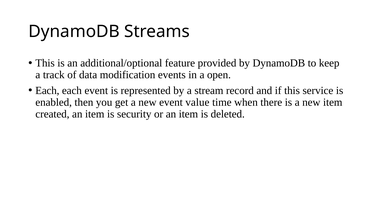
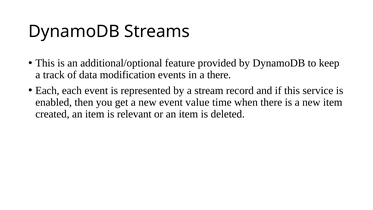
a open: open -> there (219, 75)
security: security -> relevant (134, 114)
